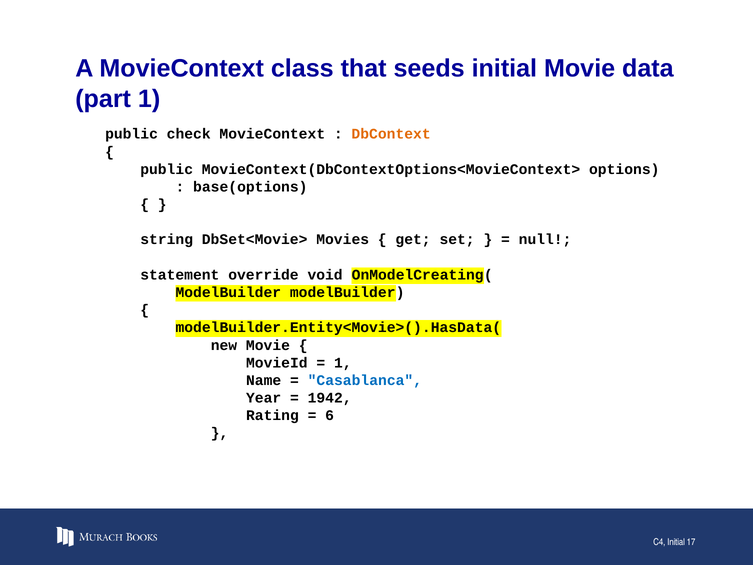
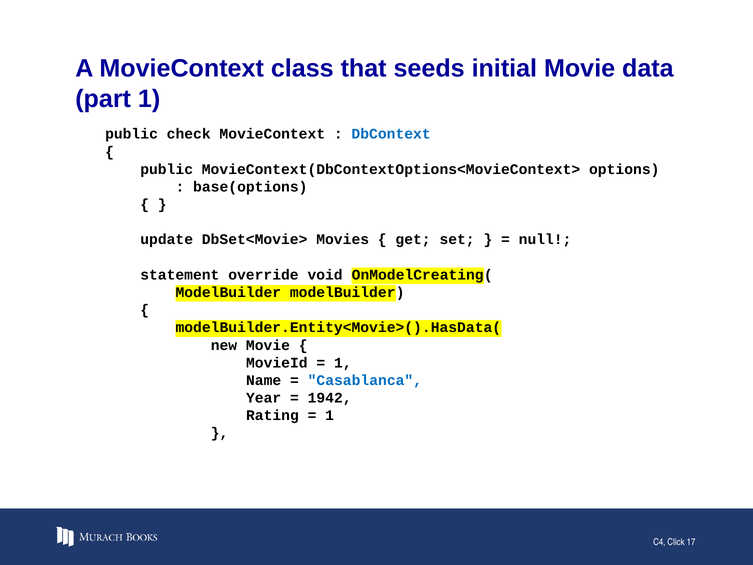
DbContext colour: orange -> blue (391, 134)
string: string -> update (167, 240)
6: 6 -> 1 (330, 415)
C4 Initial: Initial -> Click (676, 542)
